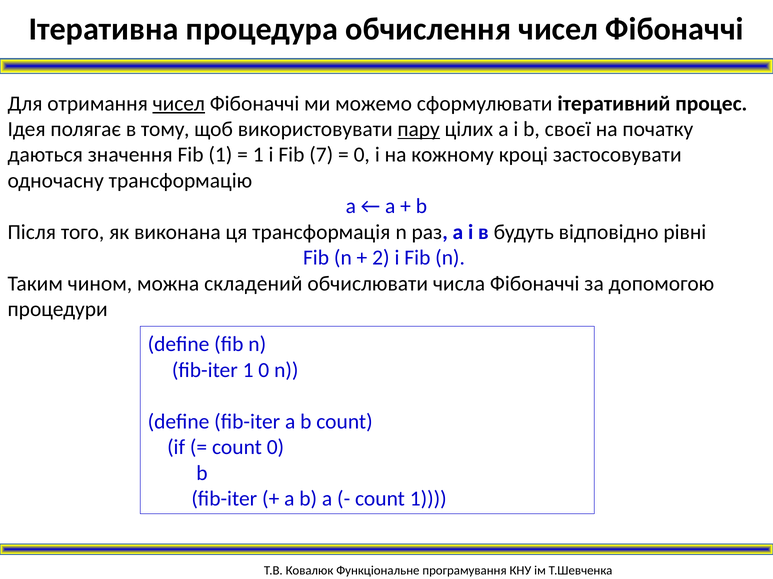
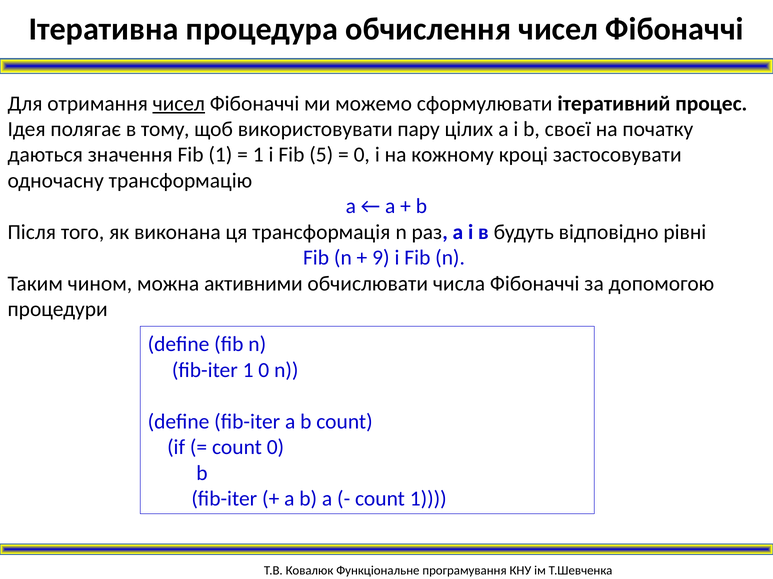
пару underline: present -> none (419, 129)
7: 7 -> 5 (321, 155)
2: 2 -> 9 (381, 258)
складений: складений -> активними (253, 284)
